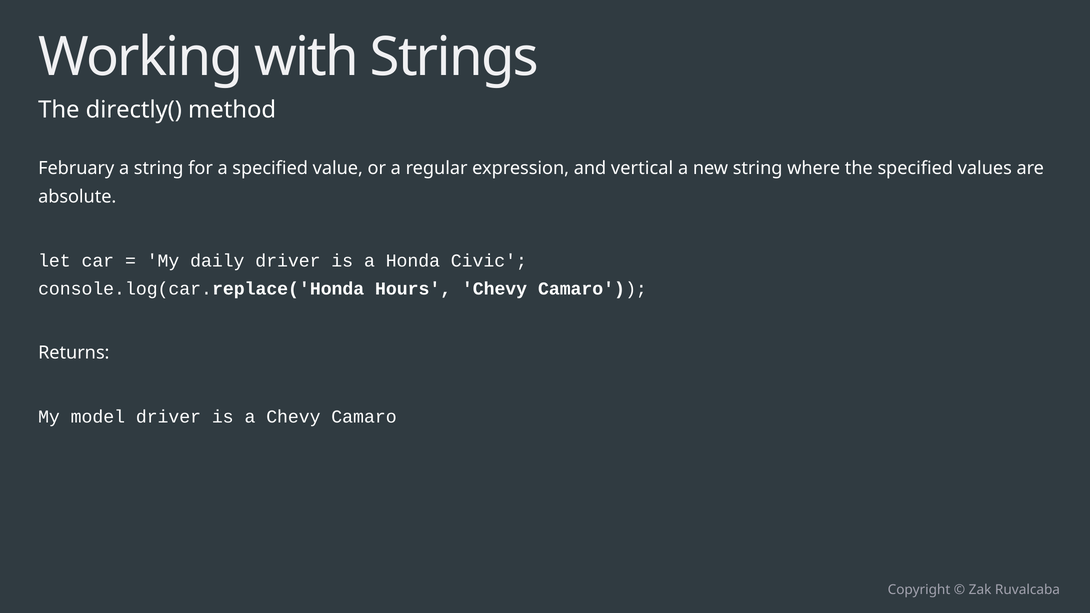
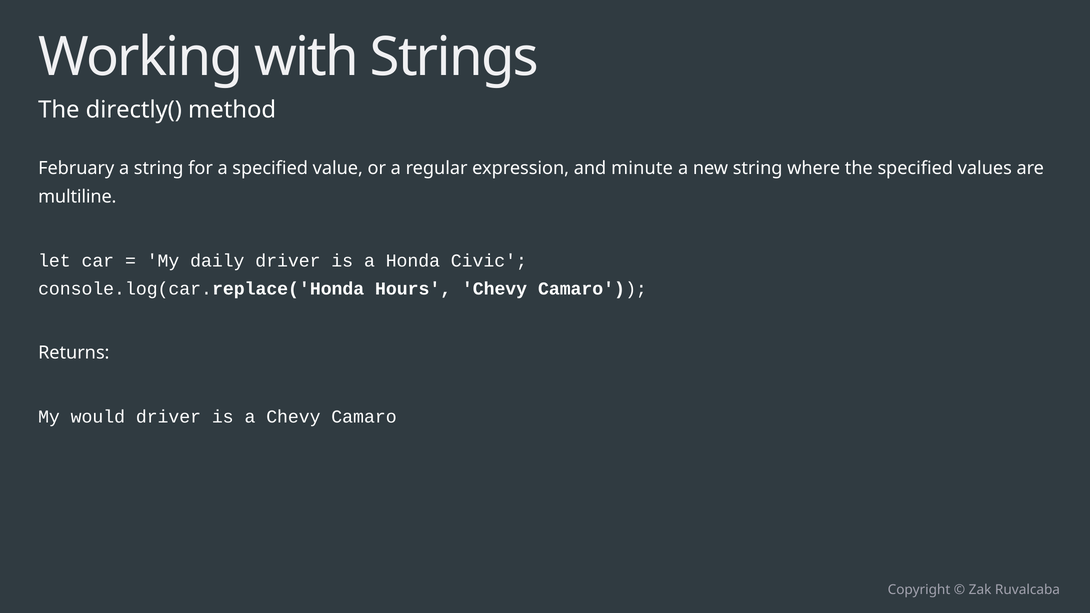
vertical: vertical -> minute (642, 168)
absolute: absolute -> multiline (77, 197)
model: model -> would (98, 417)
